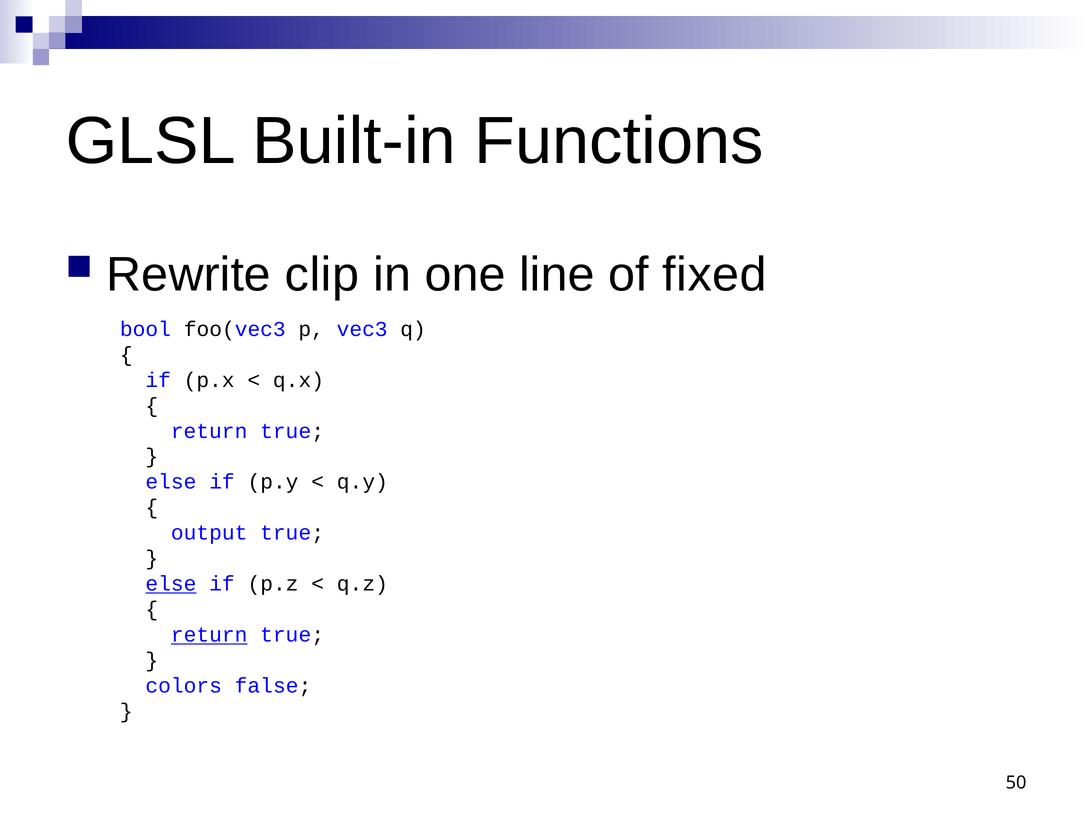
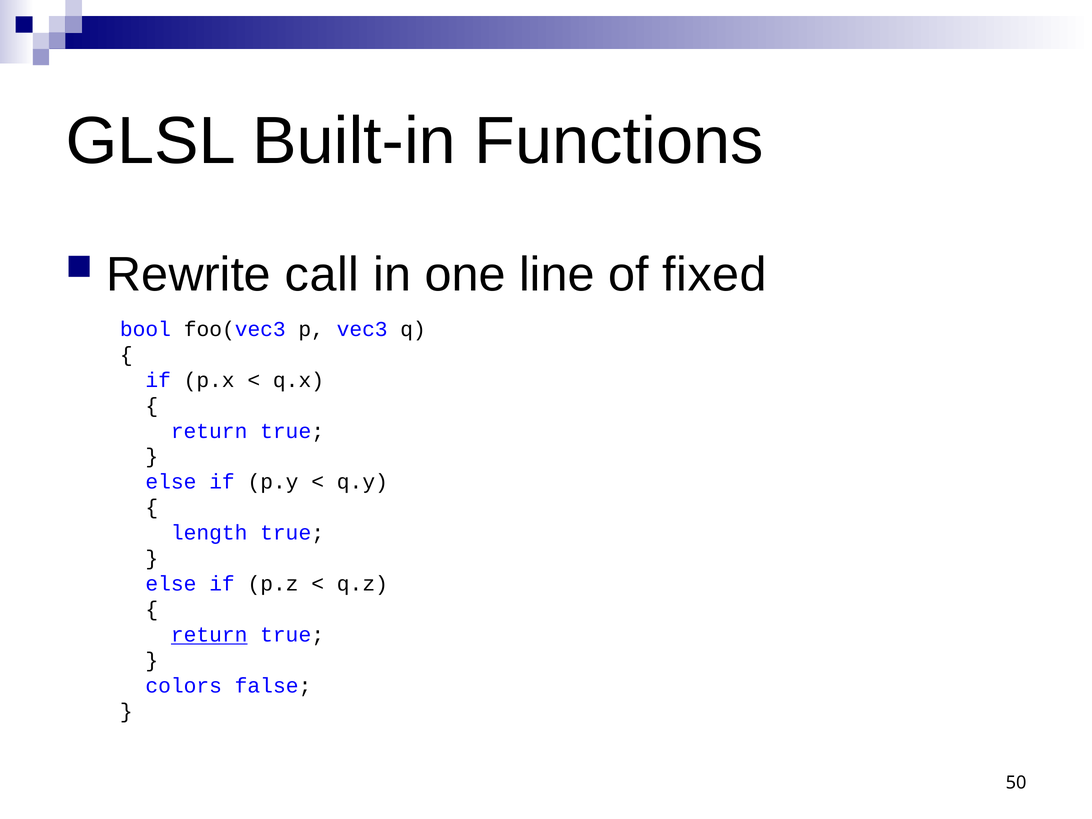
clip: clip -> call (322, 275)
output: output -> length (209, 533)
else underline: present -> none (171, 584)
